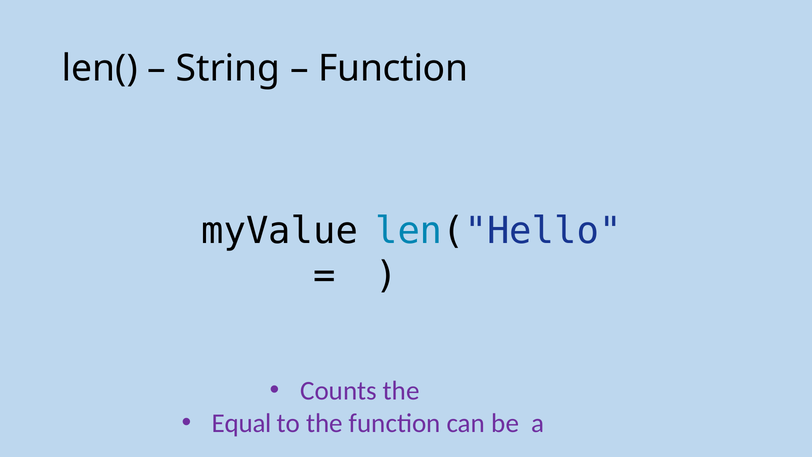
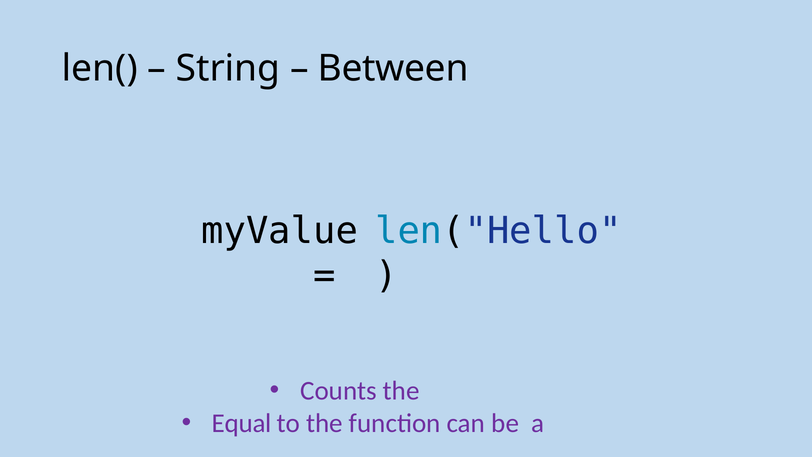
Function: Function -> Between (393, 68)
